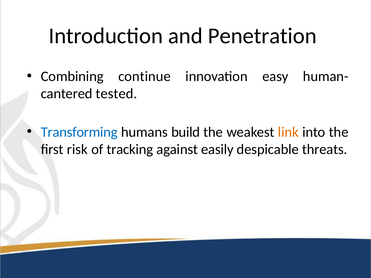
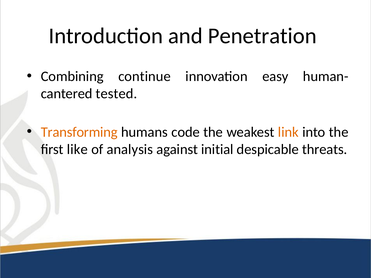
Transforming colour: blue -> orange (79, 132)
build: build -> code (186, 132)
risk: risk -> like (77, 149)
tracking: tracking -> analysis (130, 149)
easily: easily -> initial (217, 149)
